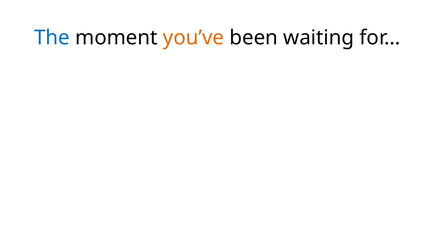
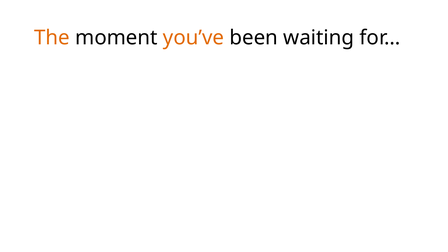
The colour: blue -> orange (52, 38)
